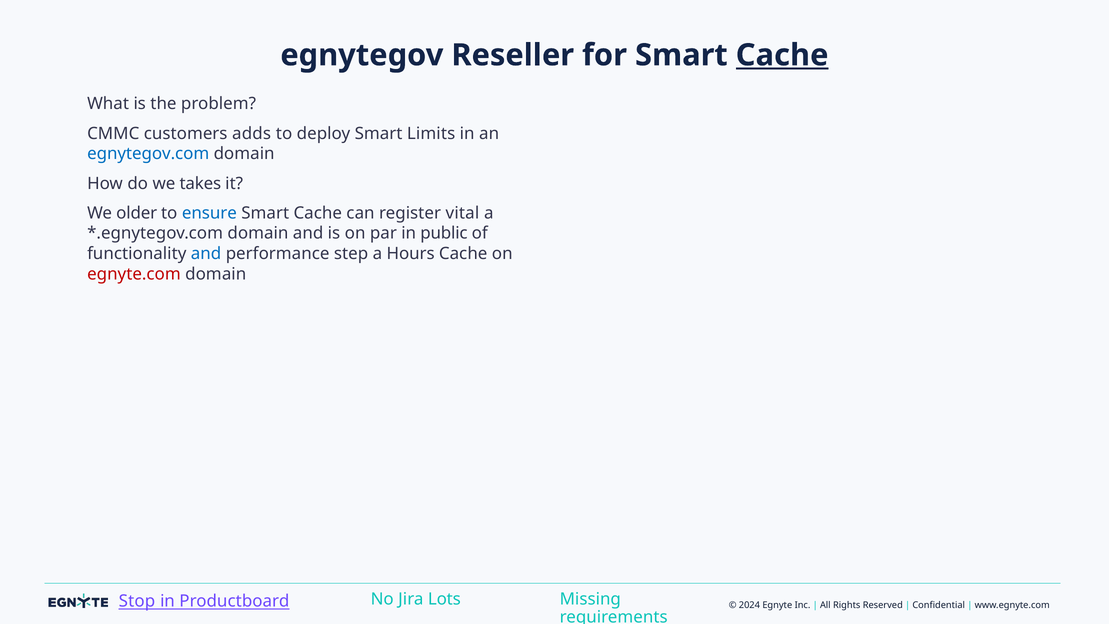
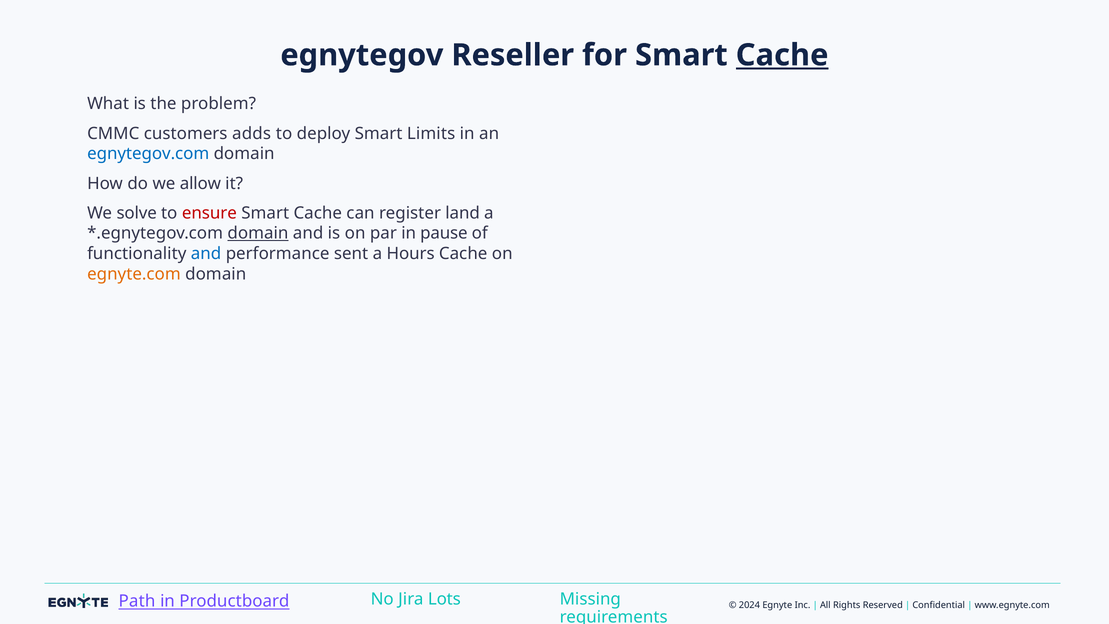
takes: takes -> allow (200, 183)
older: older -> solve (137, 213)
ensure colour: blue -> red (209, 213)
vital: vital -> land (463, 213)
domain underline: none -> present (258, 233)
public: public -> pause (444, 233)
step: step -> sent (351, 254)
egnyte.com colour: red -> orange (134, 274)
Stop: Stop -> Path (137, 601)
